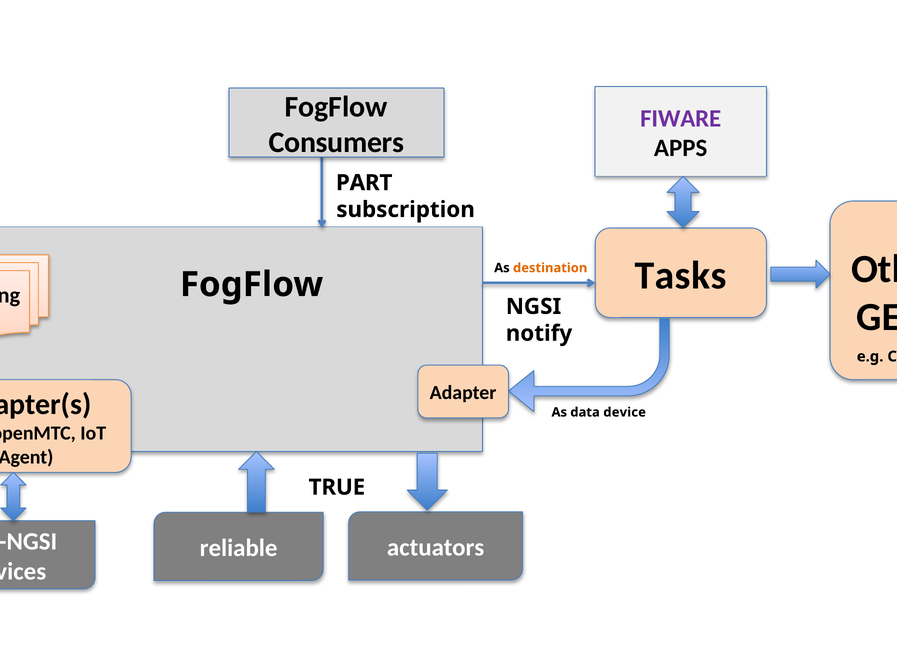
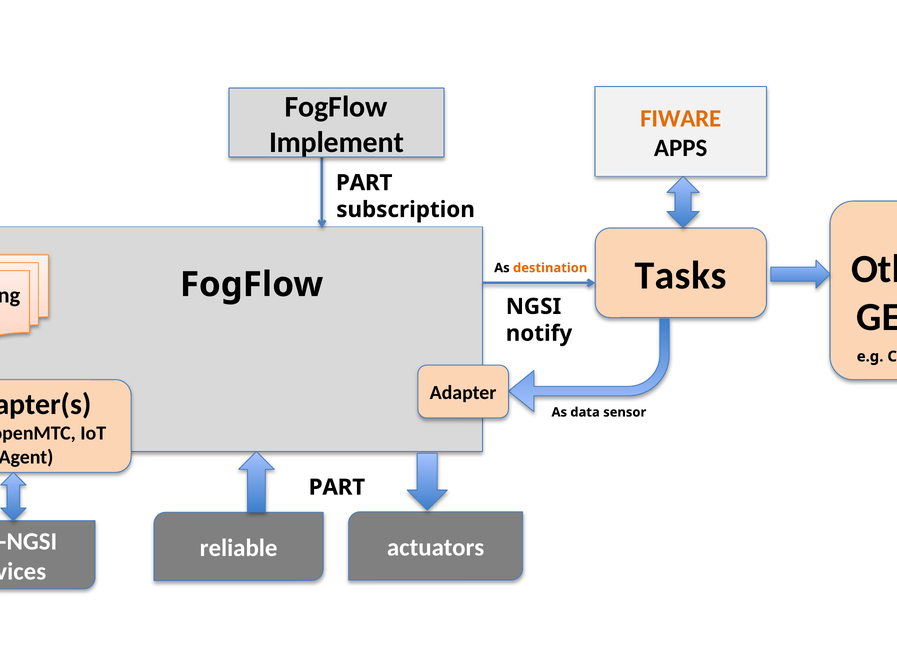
FIWARE colour: purple -> orange (681, 118)
Consumers: Consumers -> Implement (336, 143)
device: device -> sensor (625, 413)
TRUE: TRUE -> PART (337, 488)
